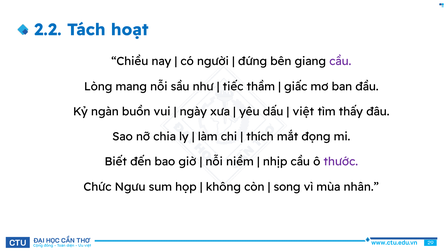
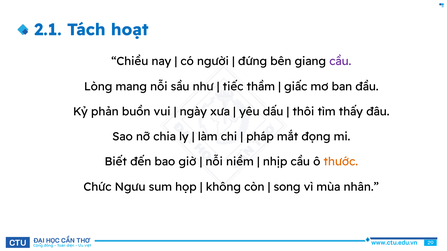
2.2: 2.2 -> 2.1 (48, 30)
ngàn: ngàn -> phản (105, 112)
việt: việt -> thôi (303, 112)
thích: thích -> pháp (260, 137)
thước colour: purple -> orange (341, 162)
